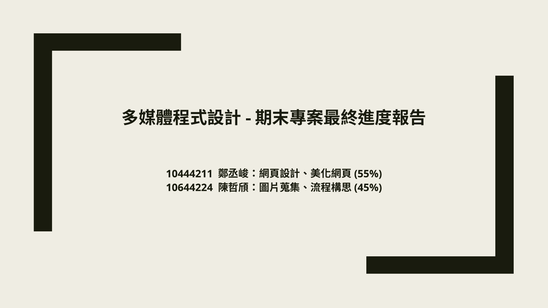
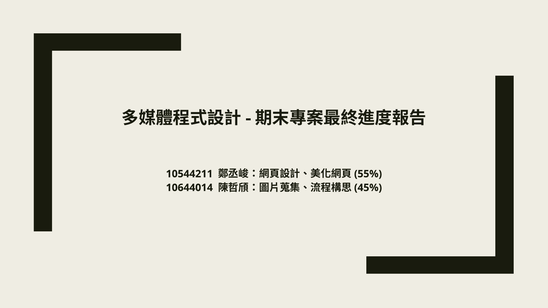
10444211: 10444211 -> 10544211 (189, 174)
10644224: 10644224 -> 10644014 (189, 188)
